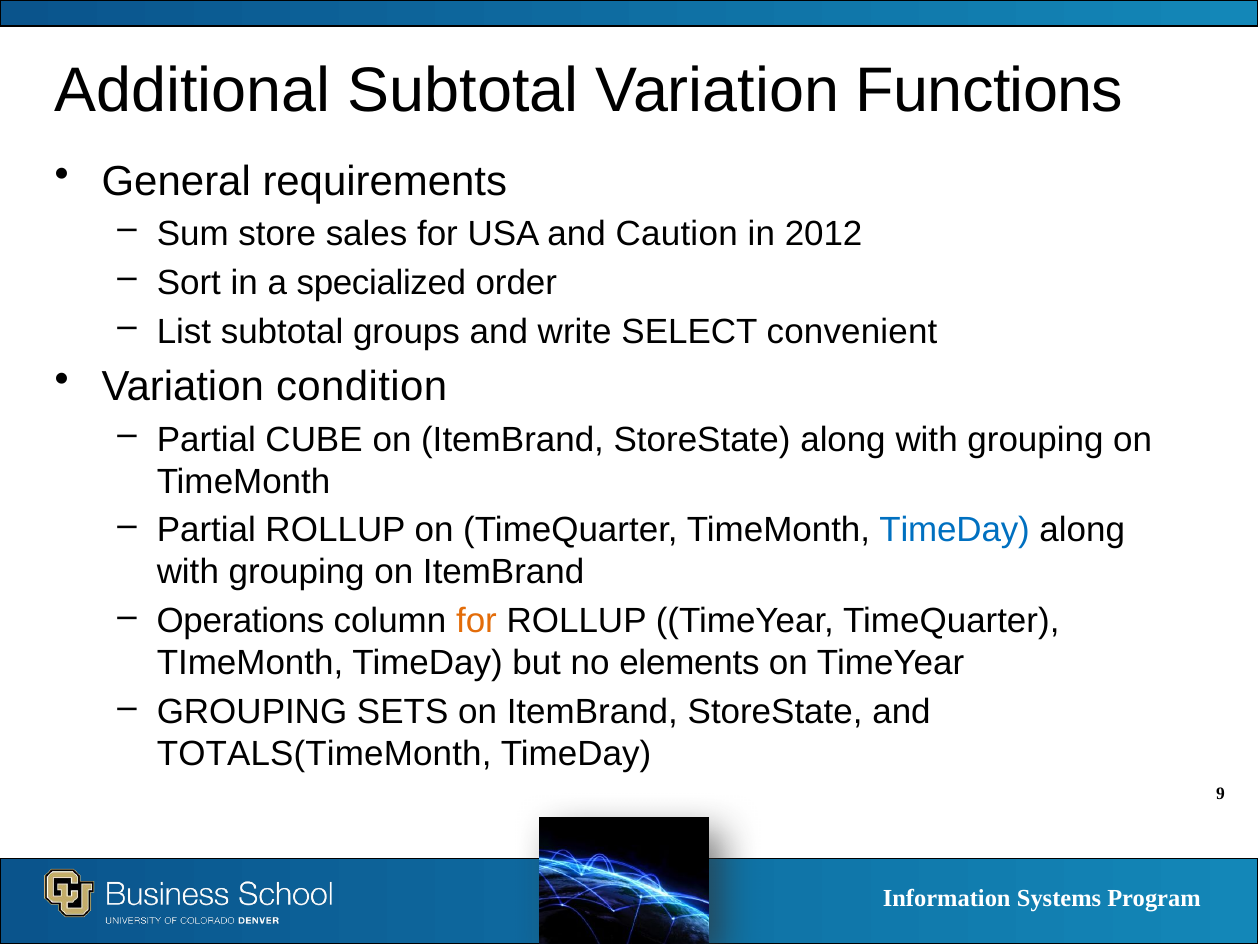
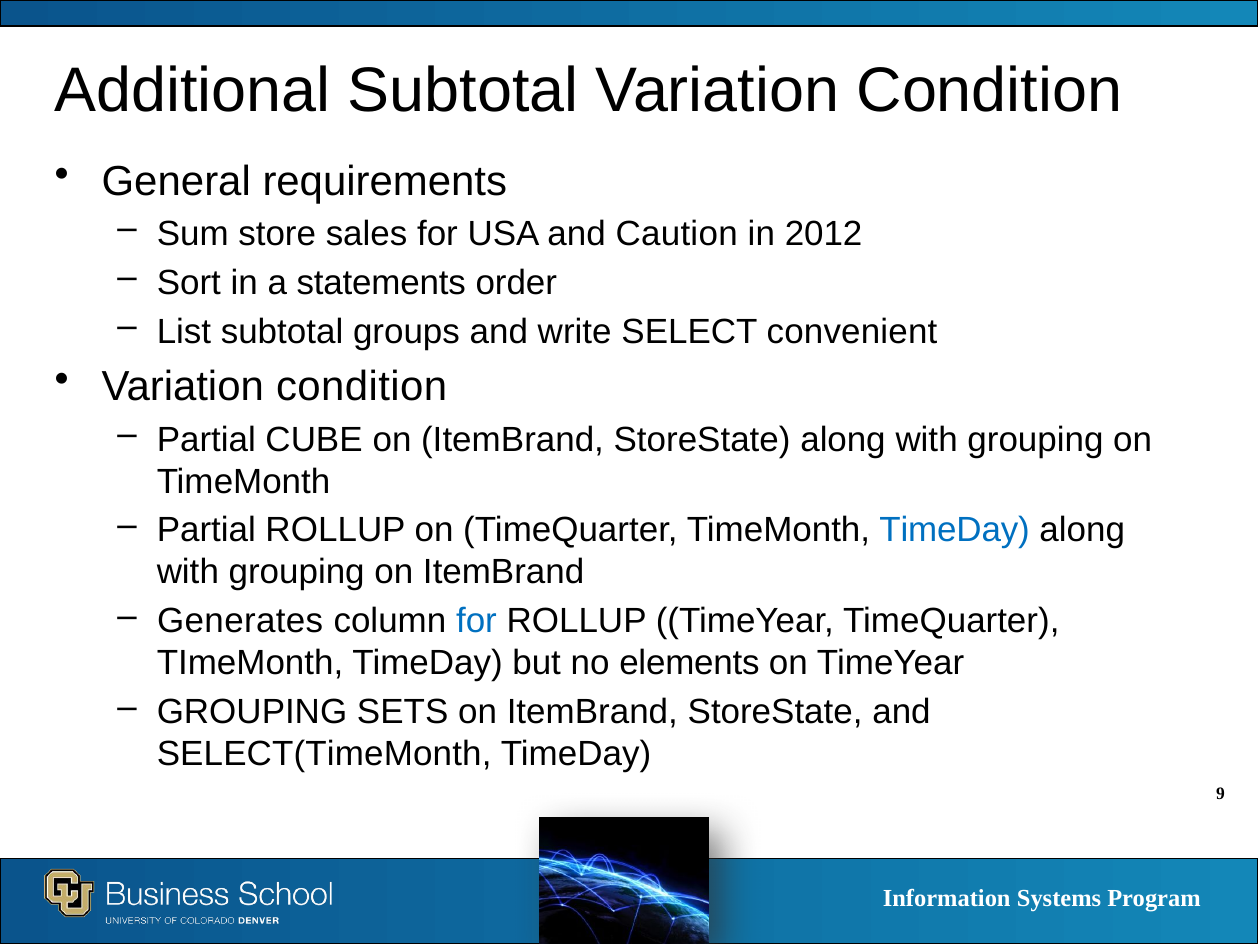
Subtotal Variation Functions: Functions -> Condition (989, 90)
specialized: specialized -> statements (381, 283)
Operations: Operations -> Generates (240, 621)
for colour: orange -> blue (476, 621)
TOTALS(TimeMonth: TOTALS(TimeMonth -> SELECT(TimeMonth (324, 754)
